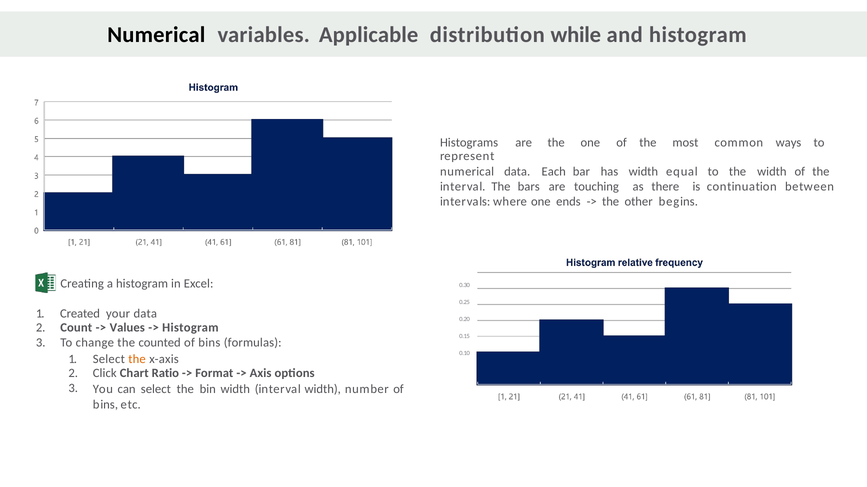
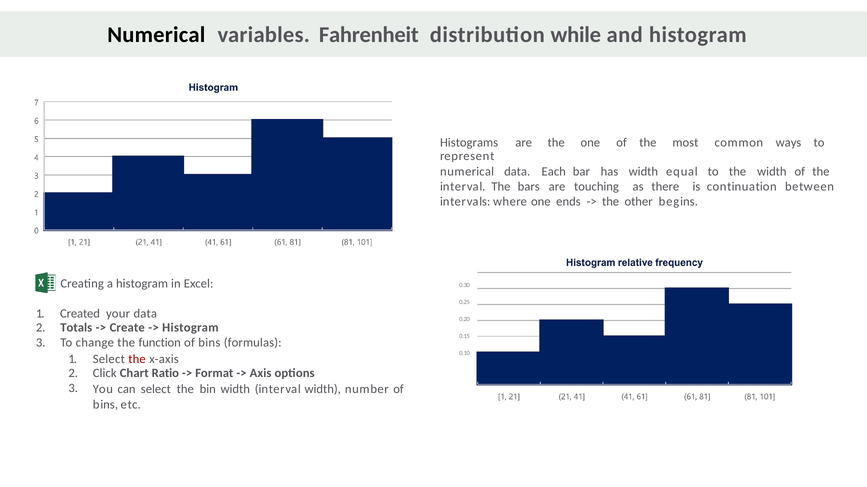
Applicable: Applicable -> Fahrenheit (369, 35)
Count: Count -> Totals (76, 328)
Values: Values -> Create (127, 328)
counted: counted -> function (160, 343)
the colour: orange -> red (137, 360)
